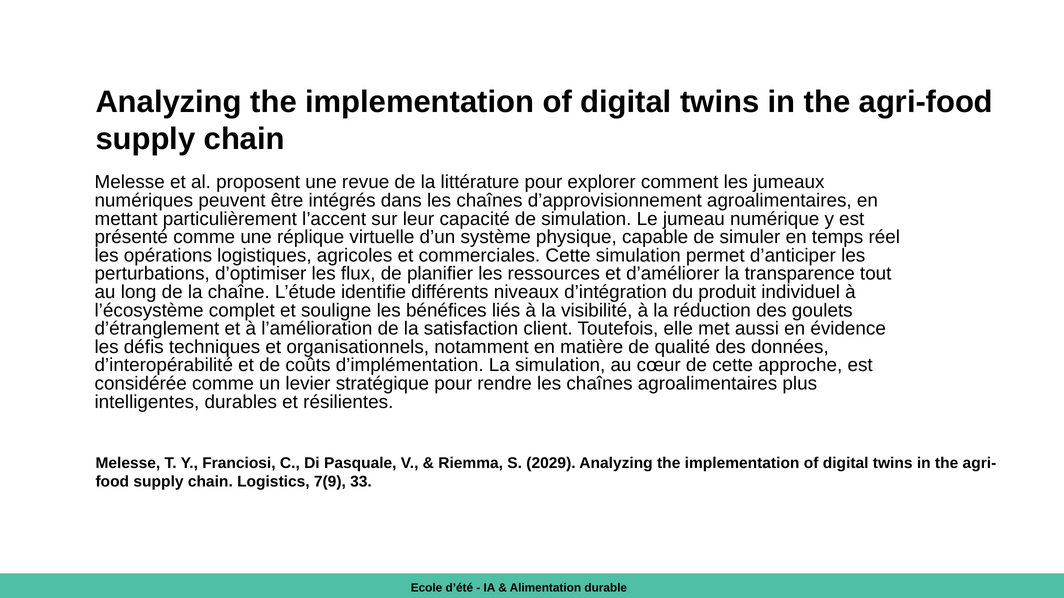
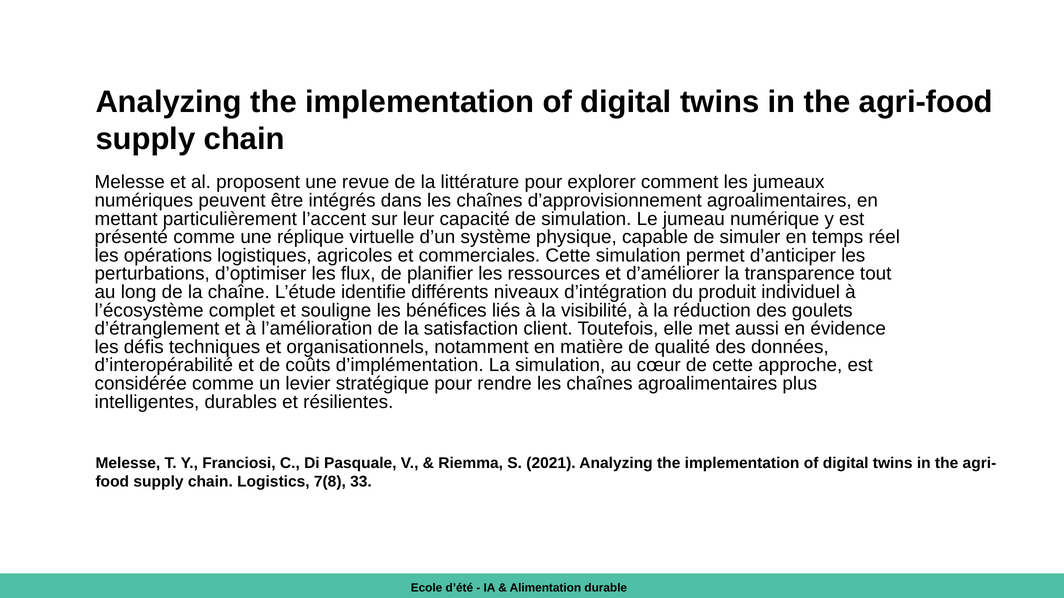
2029: 2029 -> 2021 (551, 463)
7(9: 7(9 -> 7(8 (330, 482)
